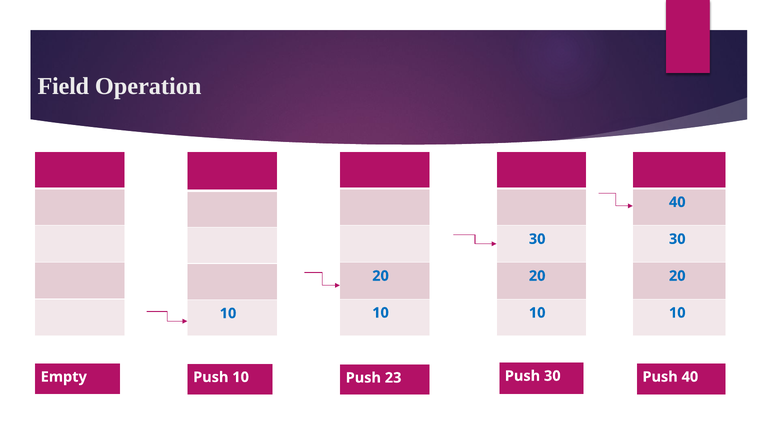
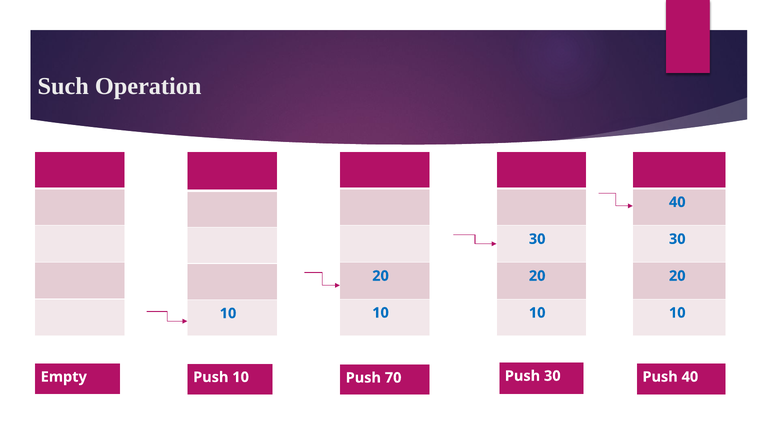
Field: Field -> Such (63, 86)
23: 23 -> 70 (393, 377)
